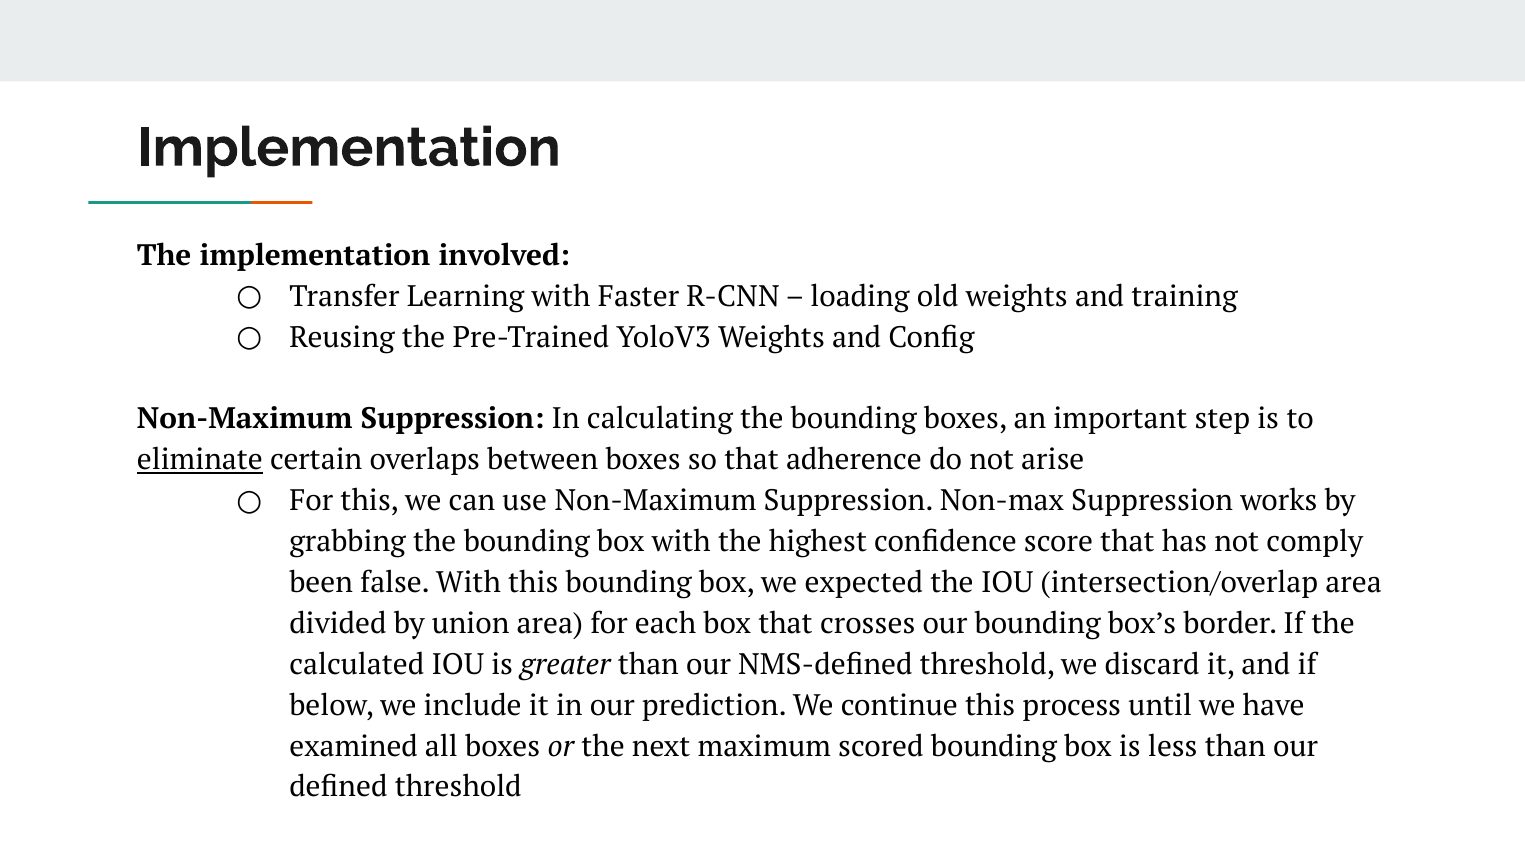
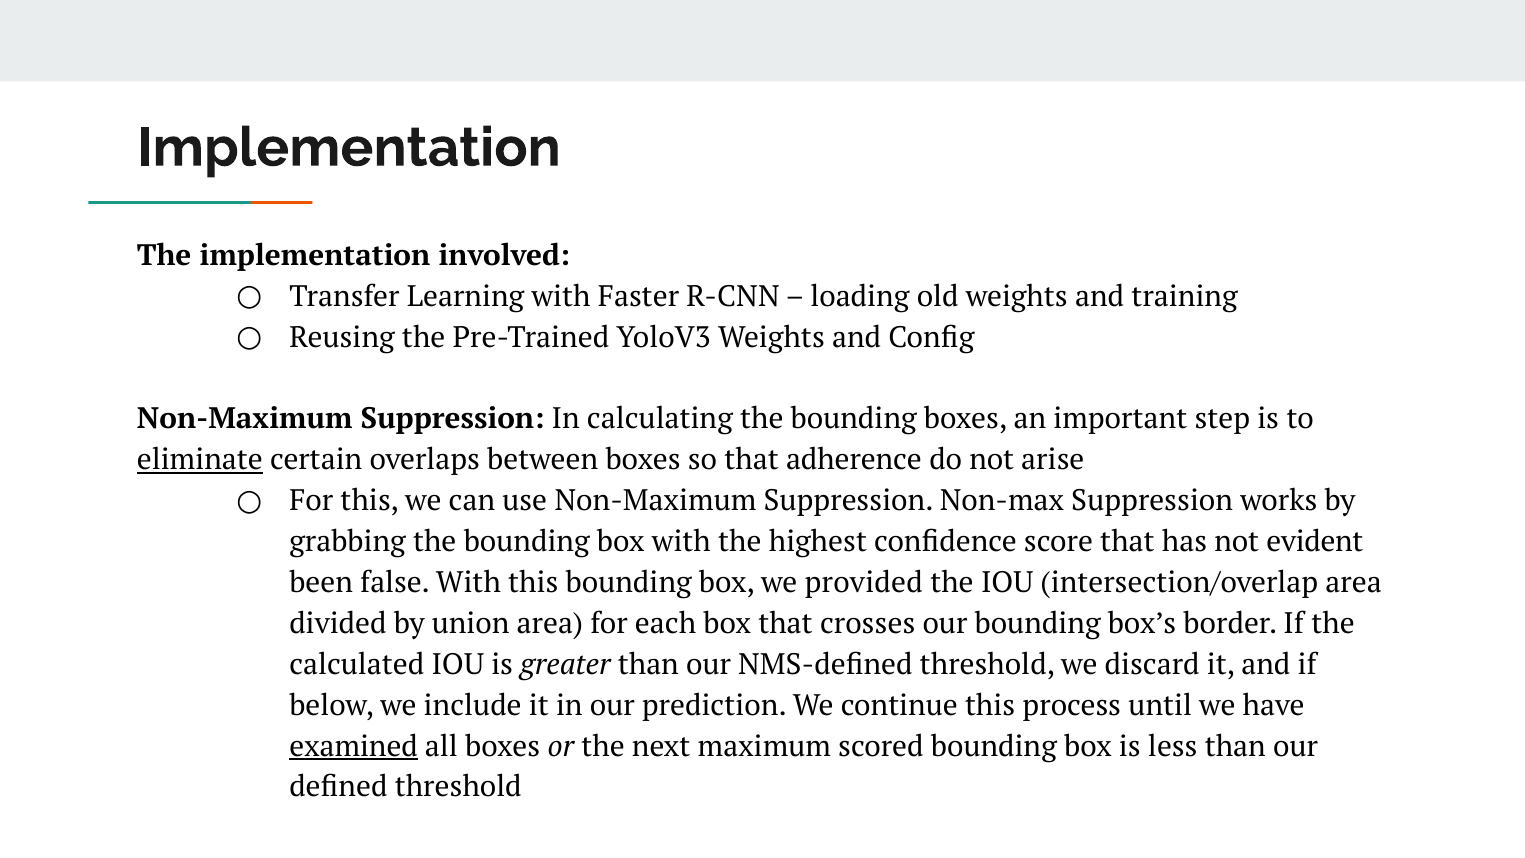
comply: comply -> evident (1315, 542)
expected: expected -> provided (864, 583)
examined underline: none -> present (354, 746)
